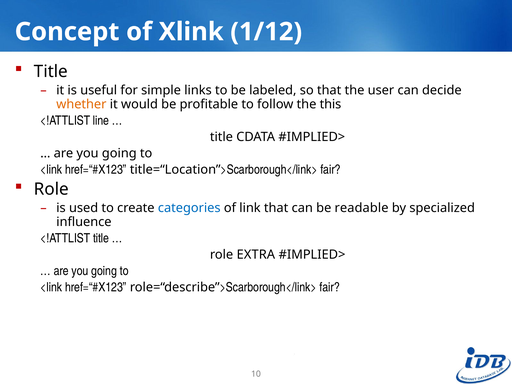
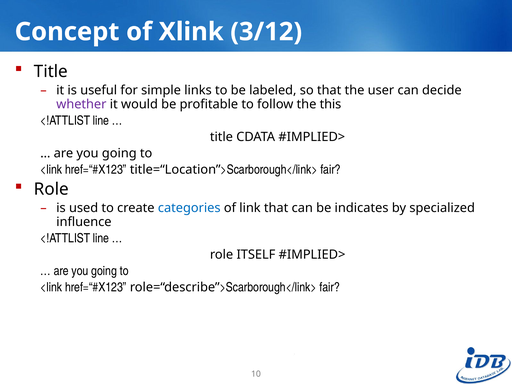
1/12: 1/12 -> 3/12 (266, 32)
whether colour: orange -> purple (81, 104)
readable: readable -> indicates (362, 208)
title: title -> line (101, 238)
EXTRA: EXTRA -> ITSELF (256, 255)
